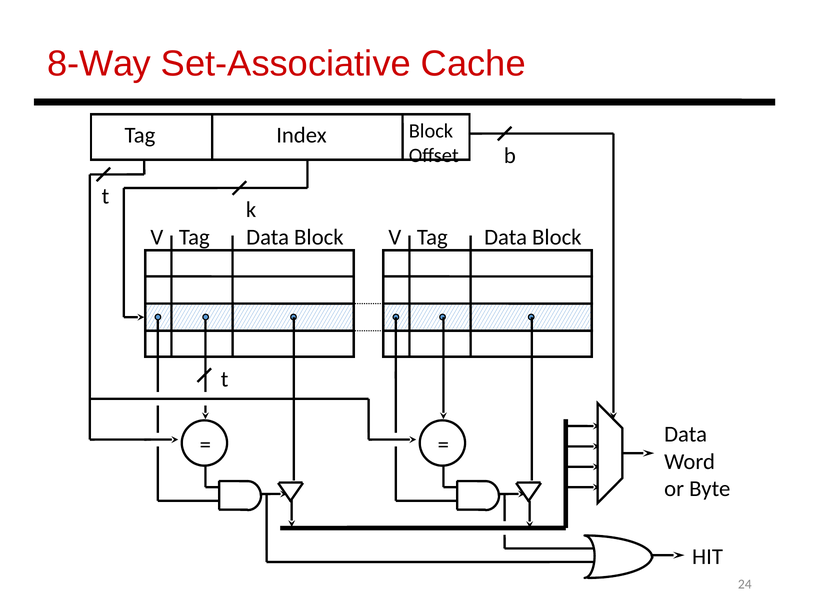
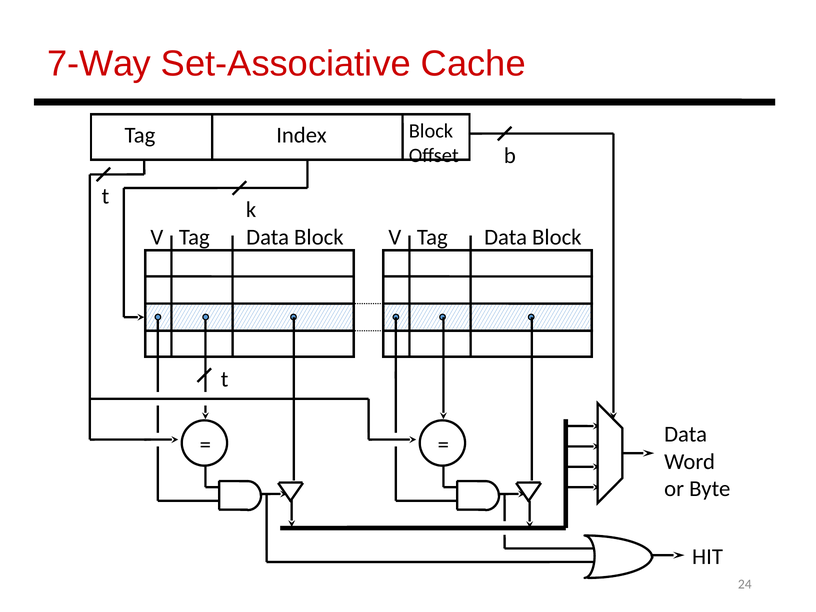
8-Way: 8-Way -> 7-Way (99, 64)
